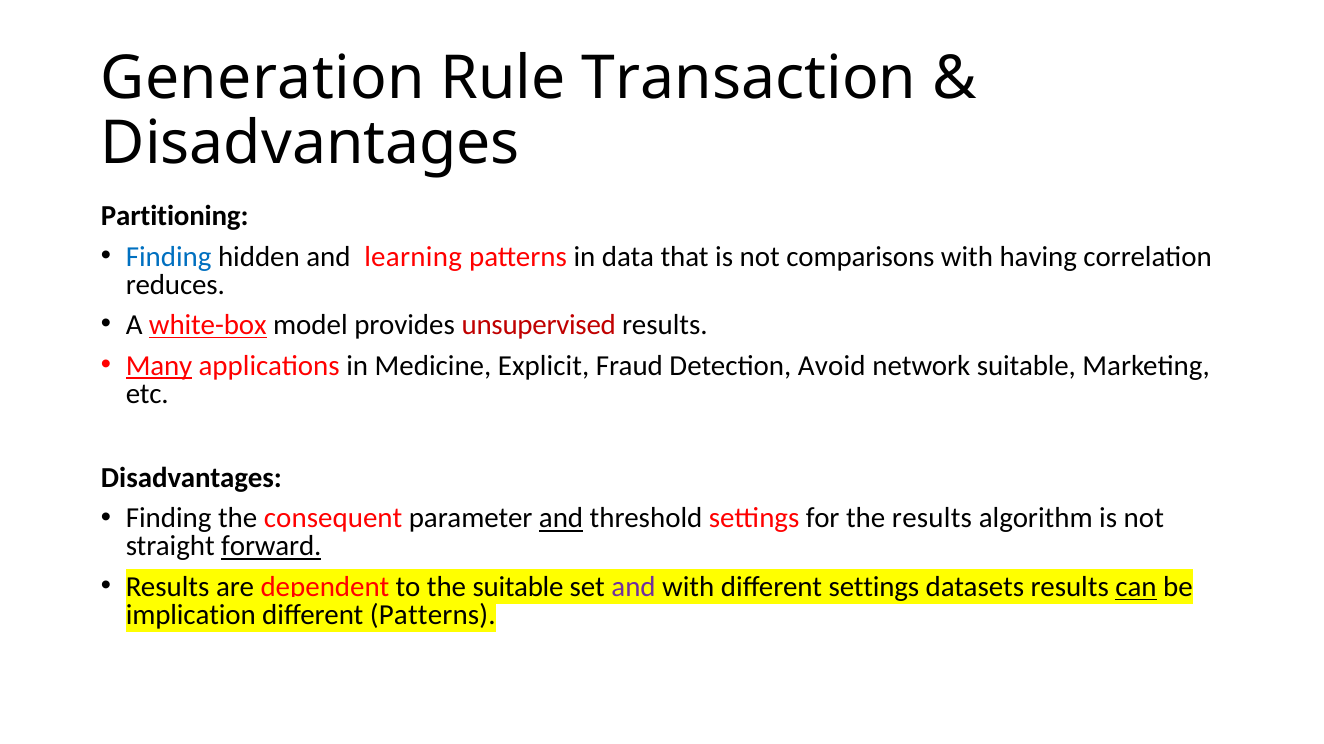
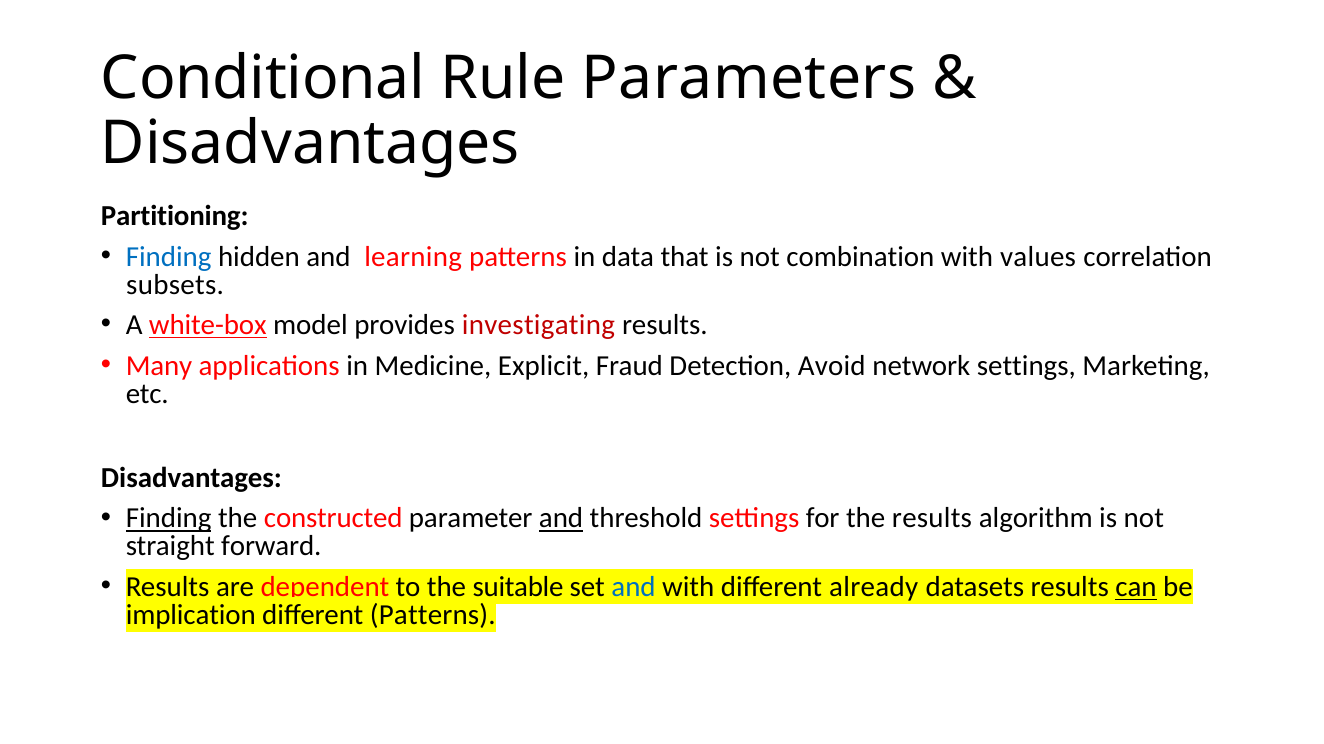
Generation: Generation -> Conditional (263, 78)
Transaction: Transaction -> Parameters (749, 78)
comparisons: comparisons -> combination (860, 257)
having: having -> values (1038, 257)
reduces: reduces -> subsets (175, 285)
unsupervised: unsupervised -> investigating (538, 325)
Many underline: present -> none (159, 366)
network suitable: suitable -> settings (1026, 366)
Finding underline: none -> present (169, 519)
consequent: consequent -> constructed (333, 519)
forward underline: present -> none (271, 547)
and colour: purple -> blue (634, 588)
different settings: settings -> already (874, 588)
